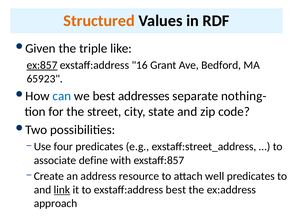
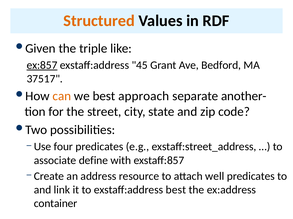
16: 16 -> 45 (140, 65)
65923: 65923 -> 37517 (45, 79)
can colour: blue -> orange (62, 96)
addresses: addresses -> approach (144, 96)
nothing-: nothing- -> another- (244, 96)
link underline: present -> none (62, 190)
approach: approach -> container (56, 204)
